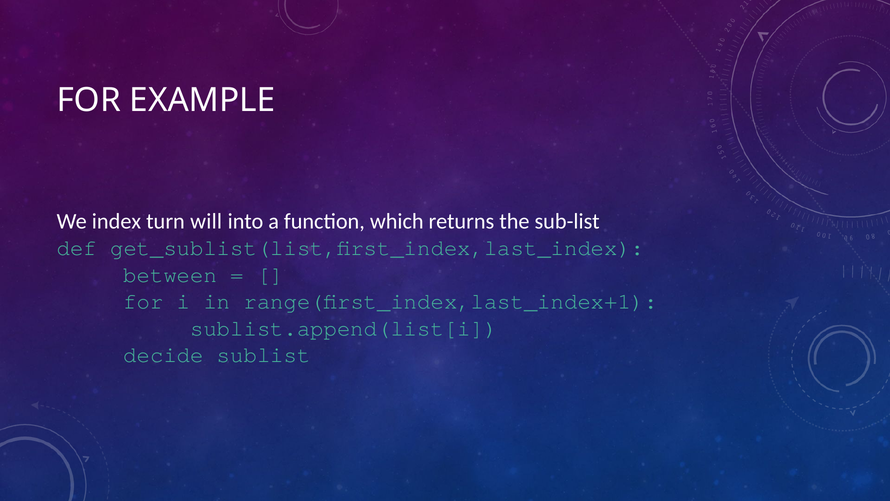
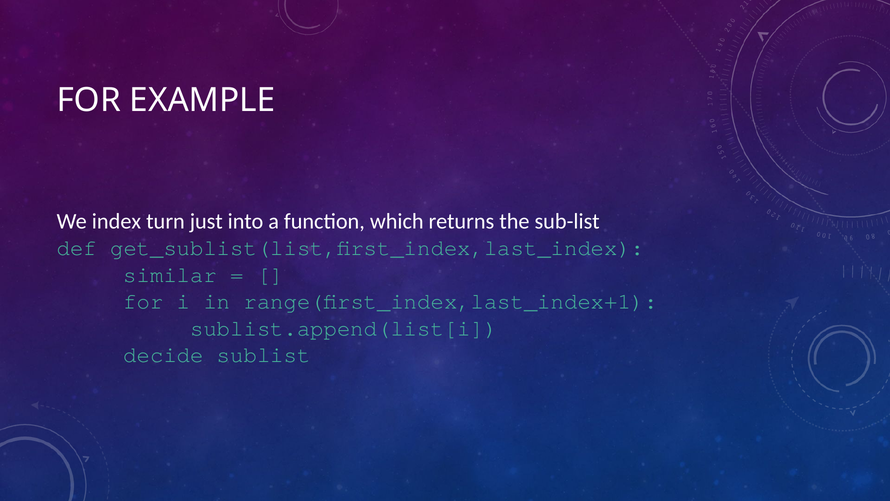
will: will -> just (206, 221)
between: between -> similar (170, 275)
